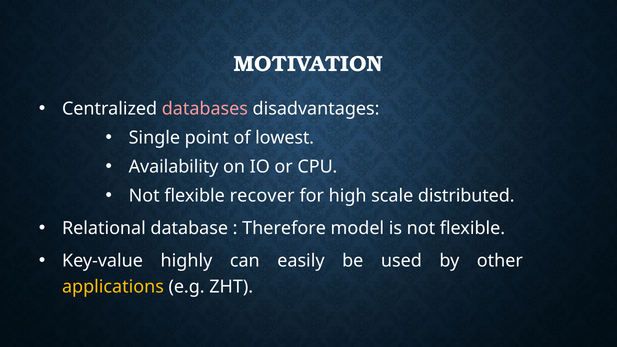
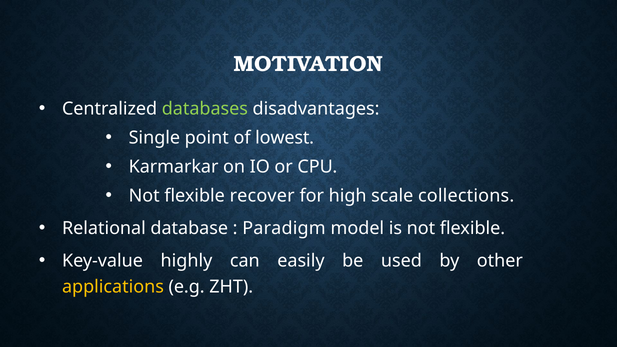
databases colour: pink -> light green (205, 109)
Availability: Availability -> Karmarkar (174, 167)
distributed: distributed -> collections (466, 196)
Therefore: Therefore -> Paradigm (284, 228)
